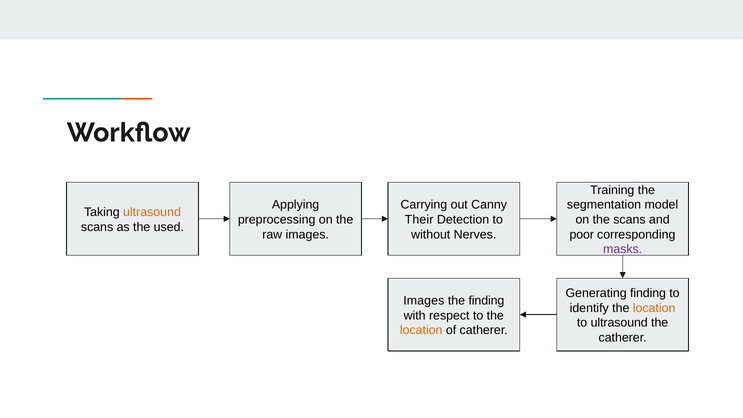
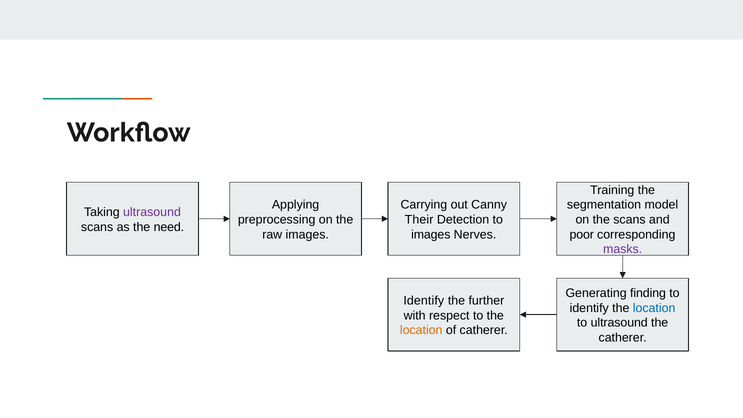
ultrasound colour: orange -> purple (152, 212)
used: used -> need (169, 227)
without: without -> images (431, 234)
Images: Images -> Identify (424, 301)
the finding: finding -> further (486, 301)
location colour: orange -> blue (654, 308)
